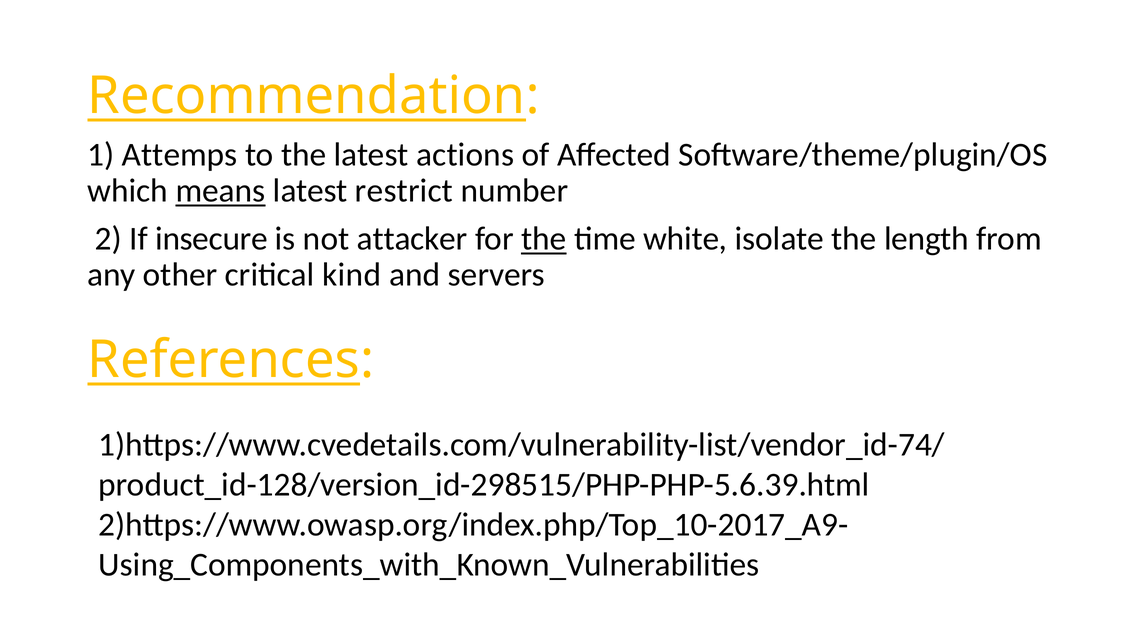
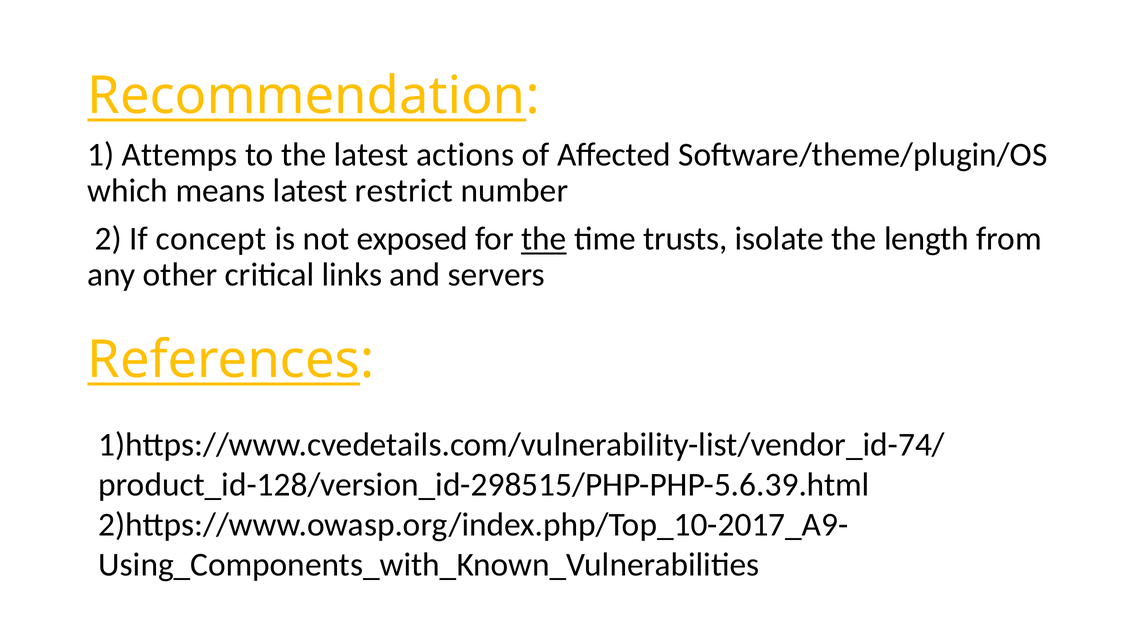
means underline: present -> none (220, 191)
insecure: insecure -> concept (211, 239)
attacker: attacker -> exposed (412, 239)
white: white -> trusts (685, 239)
kind: kind -> links (352, 275)
